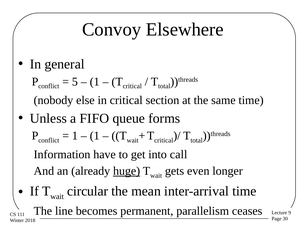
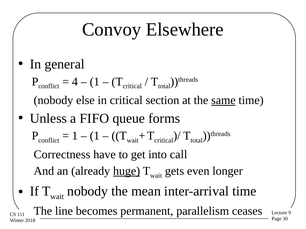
5: 5 -> 4 (75, 82)
same underline: none -> present (223, 100)
Information: Information -> Correctness (62, 155)
circular: circular -> nobody (88, 192)
